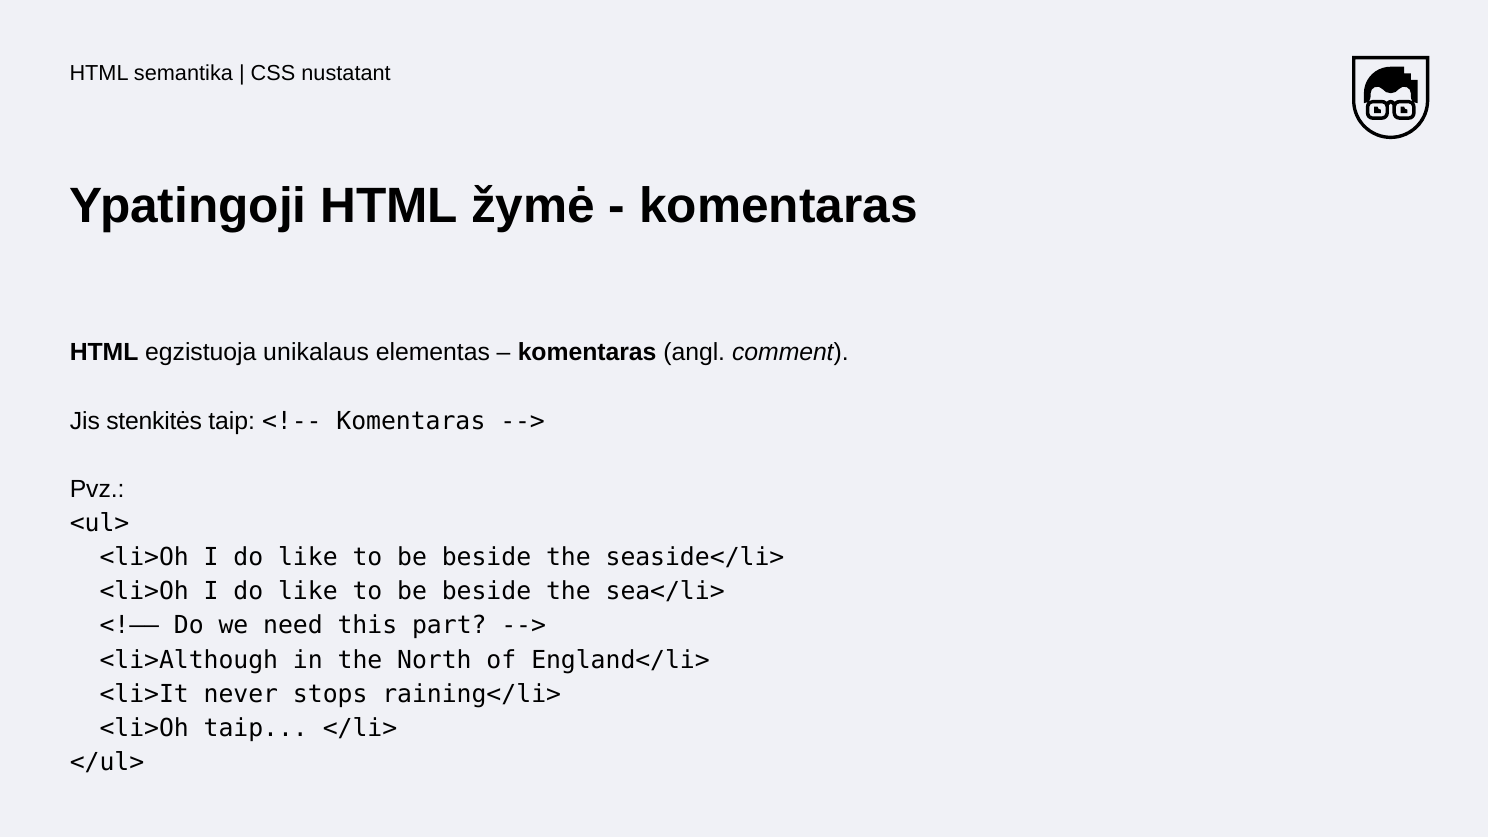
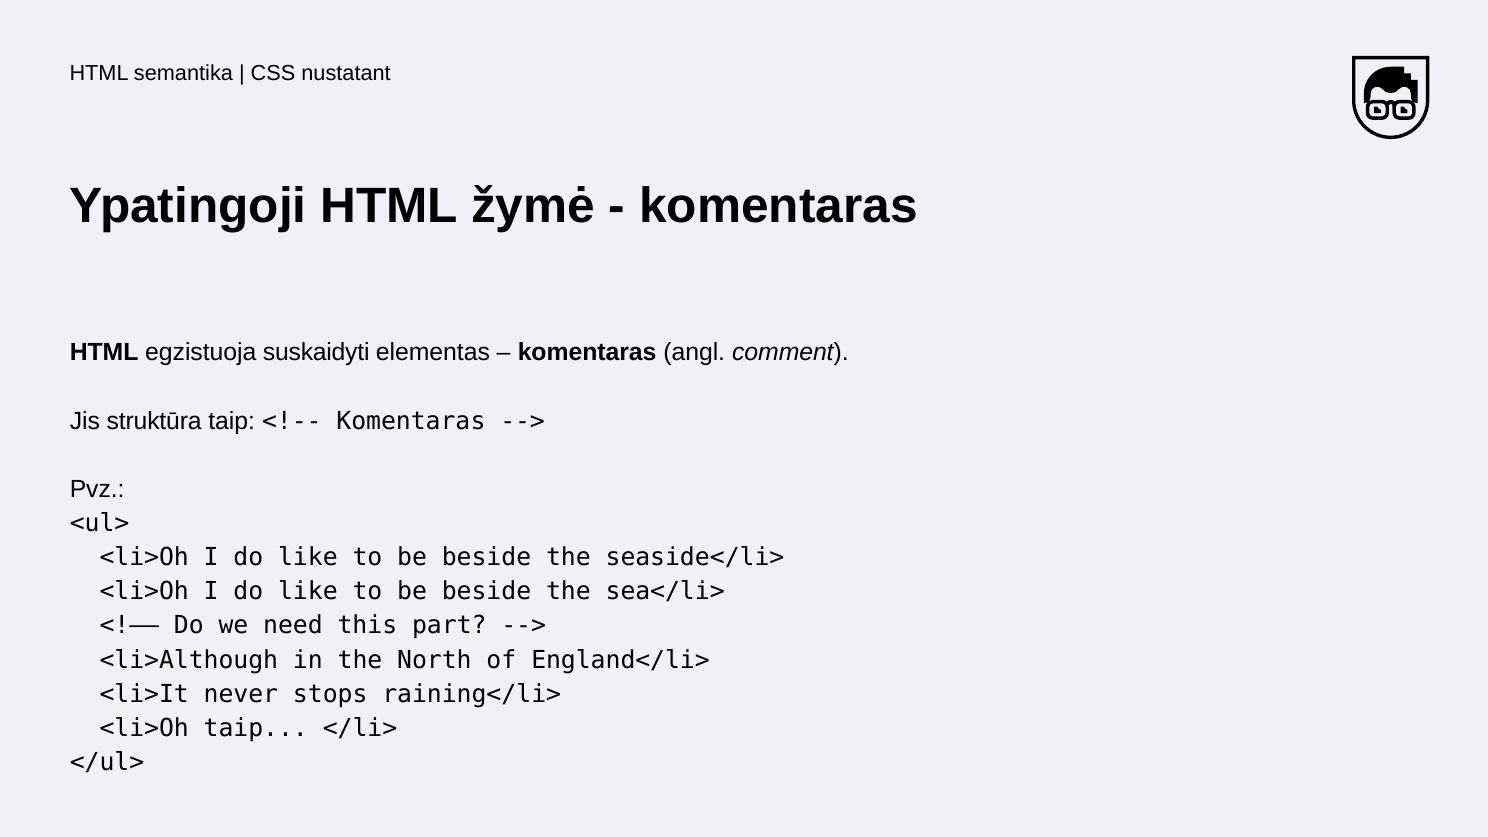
unikalaus: unikalaus -> suskaidyti (316, 353)
stenkitės: stenkitės -> struktūra (154, 421)
